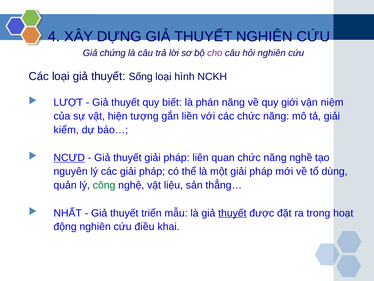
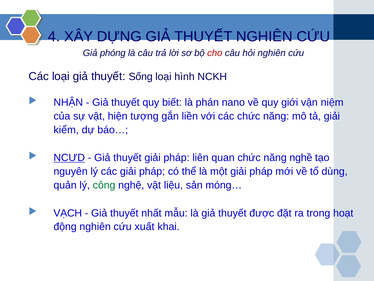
chứng: chứng -> phóng (113, 53)
cho colour: purple -> red (215, 53)
LƯỢT: LƯỢT -> NHẬN (68, 102)
phán năng: năng -> nano (233, 102)
thẳng…: thẳng… -> móng… (224, 185)
NHẤT: NHẤT -> VẠCH (68, 213)
triển: triển -> nhất (151, 213)
thuyết underline: present -> none (232, 213)
điều: điều -> xuất (145, 226)
